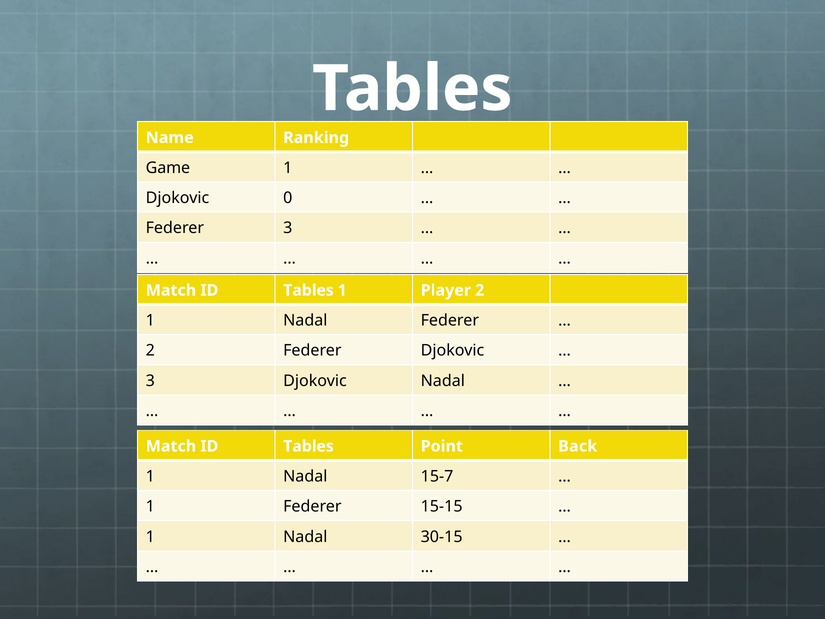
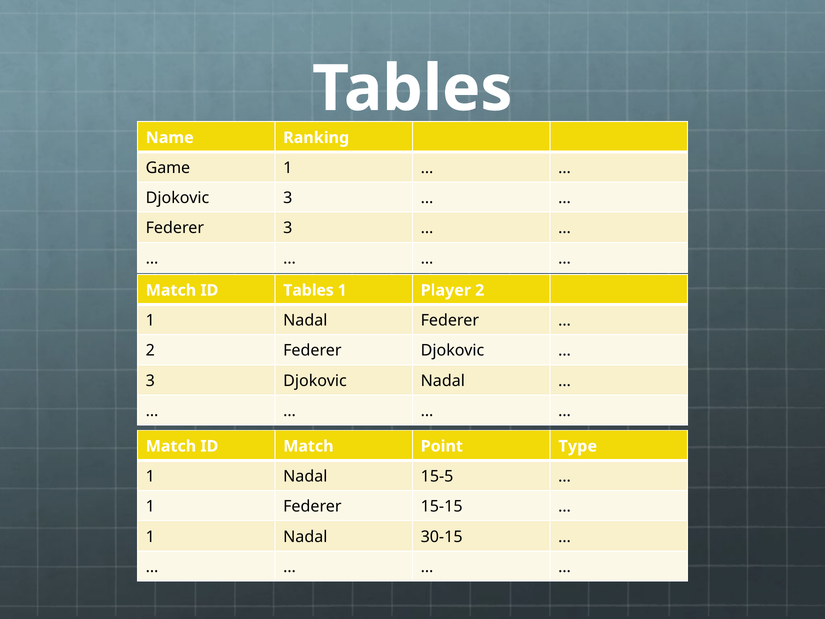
Djokovic 0: 0 -> 3 (288, 198)
Tables: Tables -> Match (308, 446)
Back: Back -> Type (578, 446)
15-7: 15-7 -> 15-5 (437, 476)
